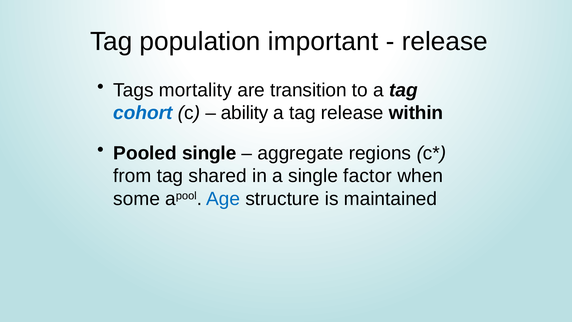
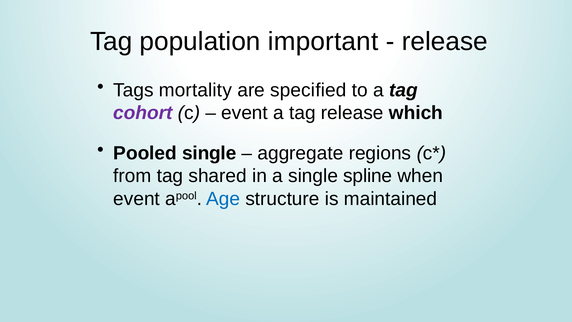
transition: transition -> specified (308, 90)
cohort colour: blue -> purple (143, 113)
ability: ability -> event (245, 113)
within: within -> which (416, 113)
factor: factor -> spline (368, 176)
some: some -> event (137, 199)
